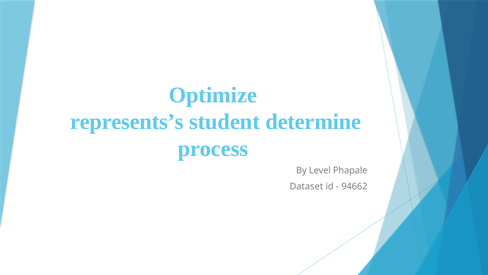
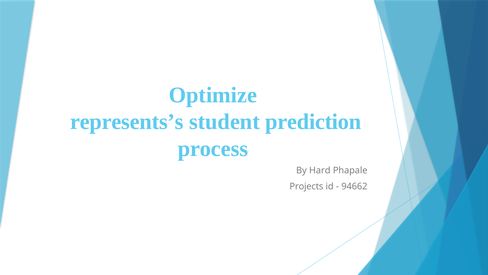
determine: determine -> prediction (313, 122)
Level: Level -> Hard (320, 170)
Dataset: Dataset -> Projects (306, 186)
